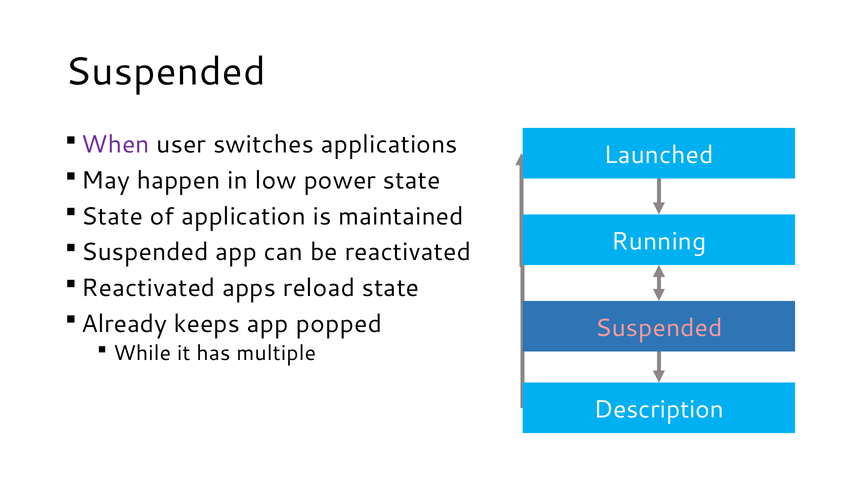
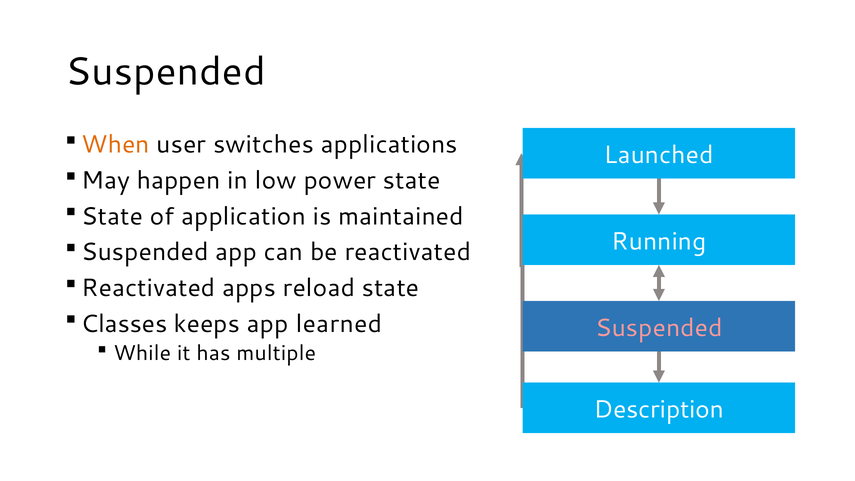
When colour: purple -> orange (115, 145)
Already: Already -> Classes (124, 324)
popped: popped -> learned (339, 324)
